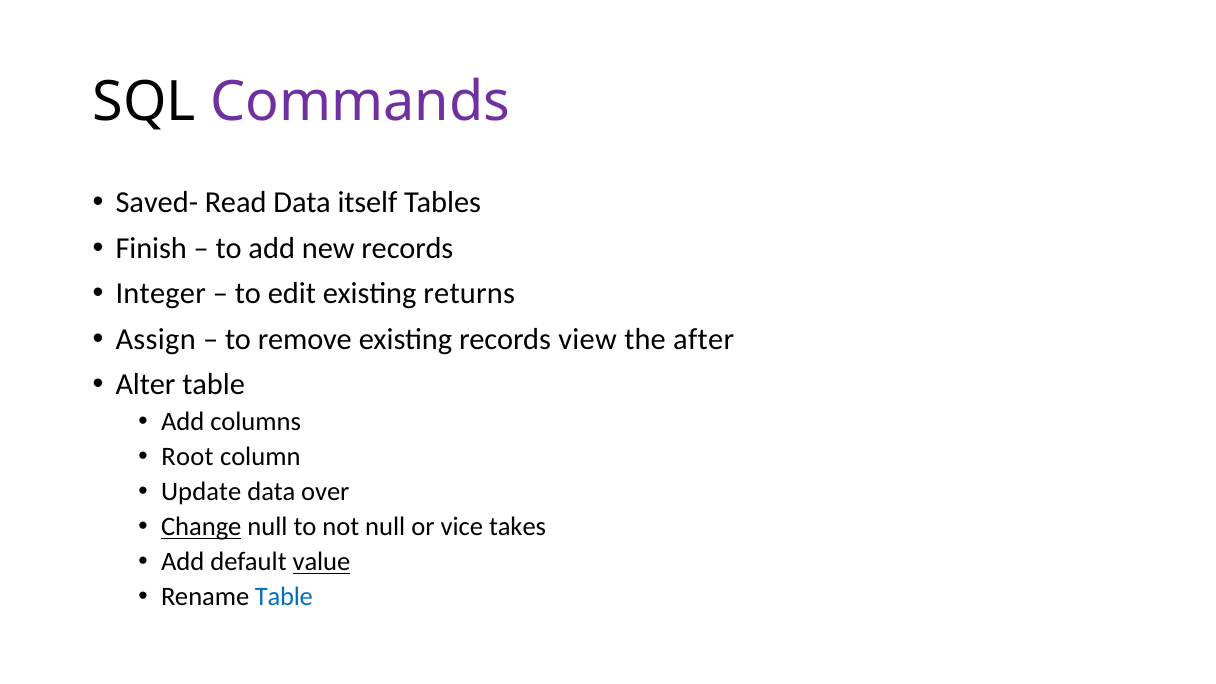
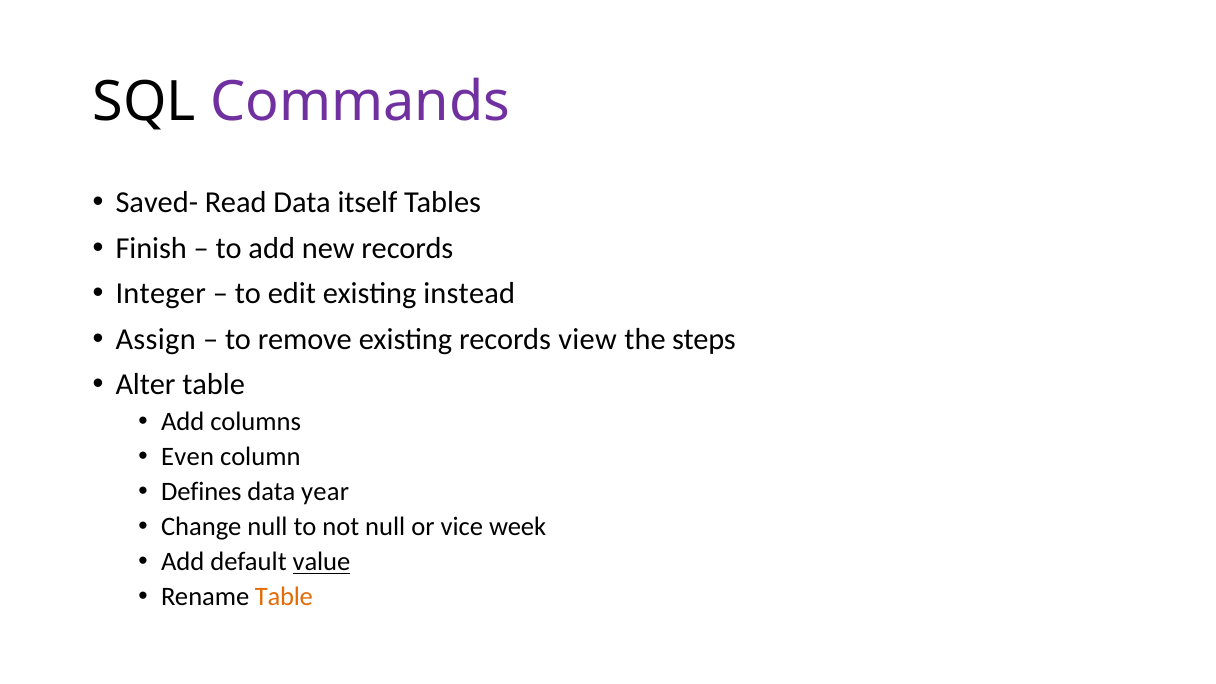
returns: returns -> instead (469, 294)
after: after -> steps (704, 339)
Root: Root -> Even (188, 457)
Update: Update -> Defines (201, 492)
over: over -> year (325, 492)
Change underline: present -> none (201, 527)
takes: takes -> week (518, 527)
Table colour: blue -> orange (284, 597)
